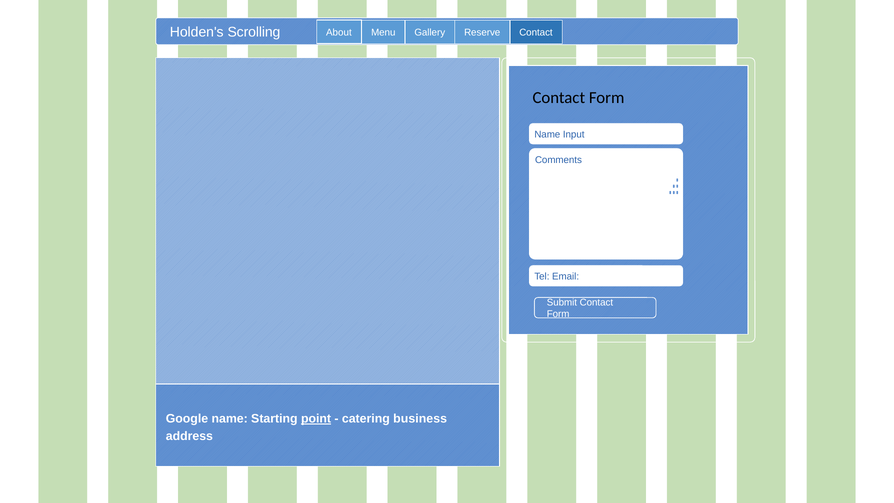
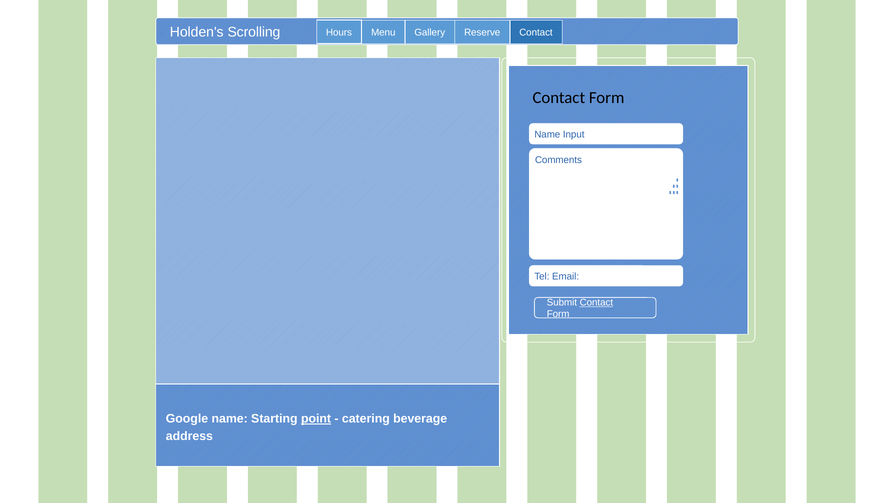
About: About -> Hours (339, 32)
Contact underline: none -> present (596, 302)
business: business -> beverage (420, 418)
